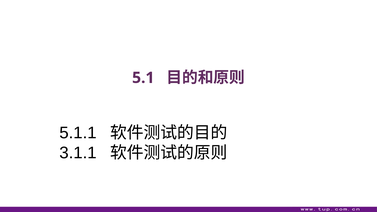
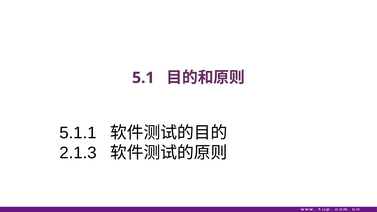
3.1.1: 3.1.1 -> 2.1.3 (78, 153)
